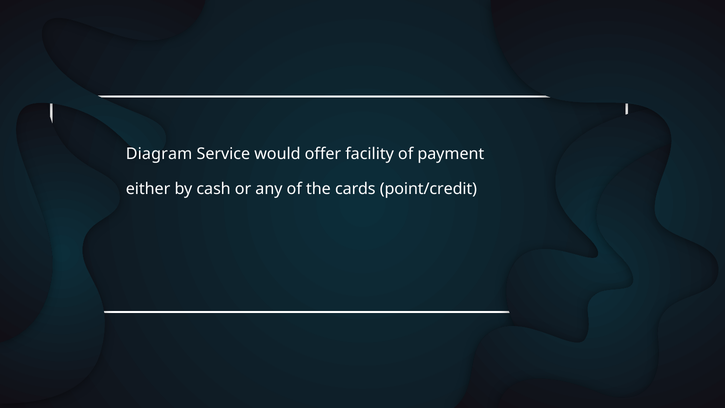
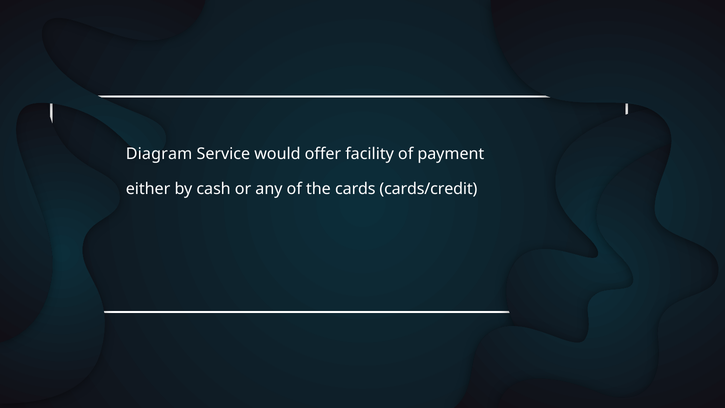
point/credit: point/credit -> cards/credit (428, 189)
